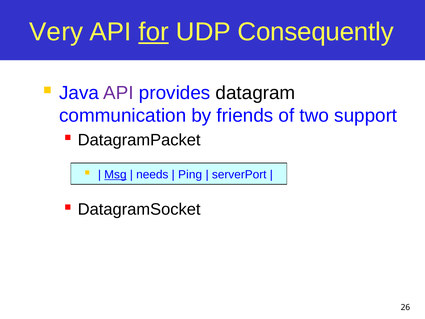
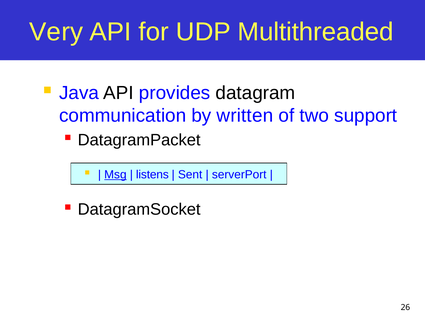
for underline: present -> none (154, 32)
Consequently: Consequently -> Multithreaded (316, 32)
API colour: purple -> black (118, 93)
friends: friends -> written (245, 115)
needs: needs -> listens (152, 174)
Ping: Ping -> Sent (190, 174)
